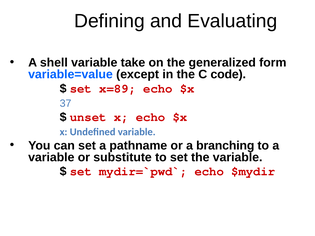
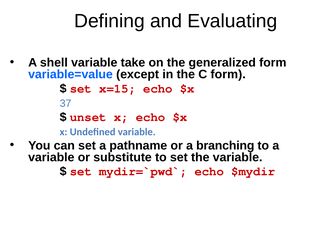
C code: code -> form (228, 74)
x=89: x=89 -> x=15 (118, 89)
